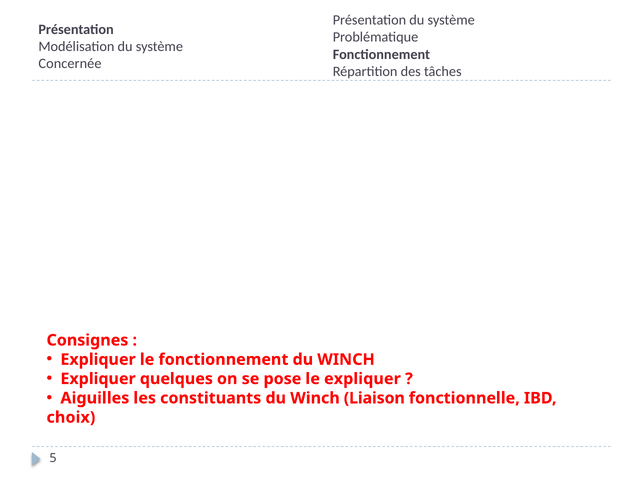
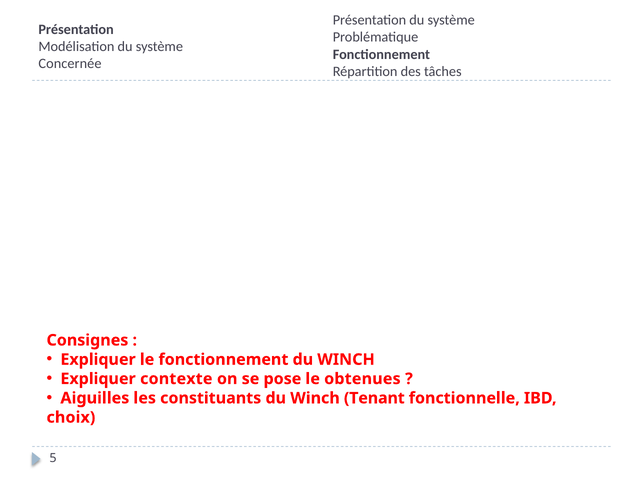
quelques: quelques -> contexte (176, 379)
le expliquer: expliquer -> obtenues (362, 379)
Liaison: Liaison -> Tenant (374, 398)
